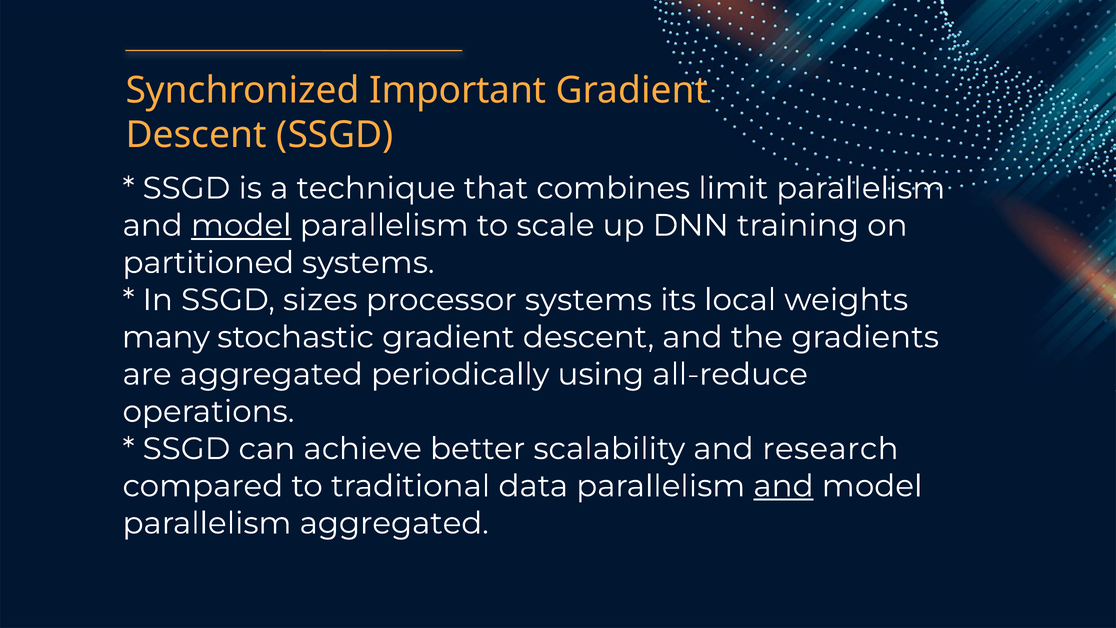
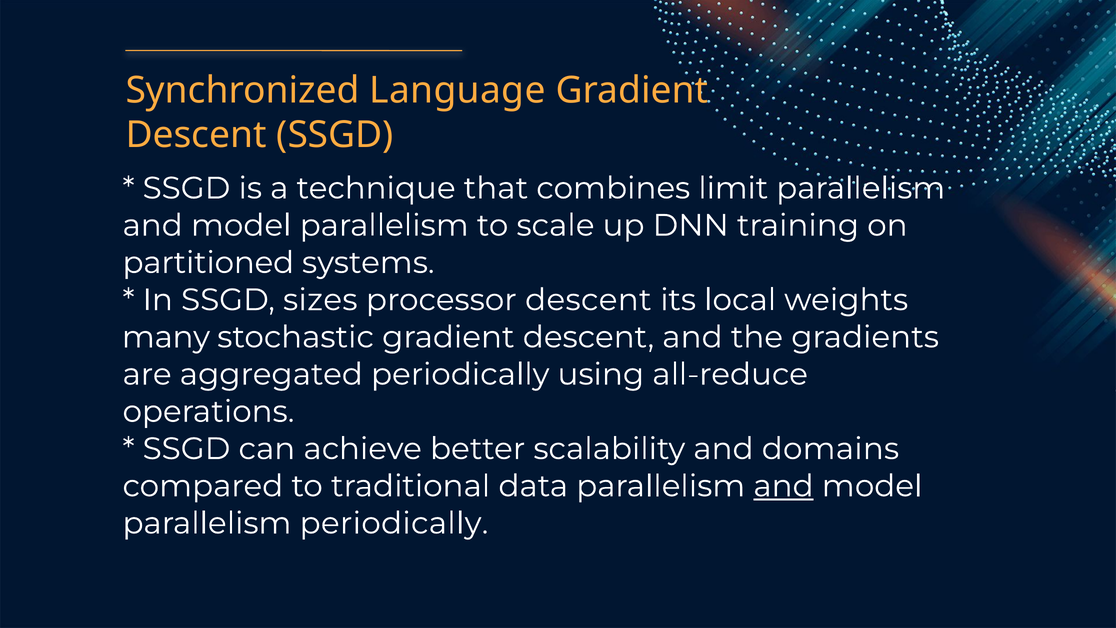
Important: Important -> Language (457, 90)
model underline: present -> none (241, 225)
processor systems: systems -> descent (588, 300)
research: research -> domains (830, 449)
parallelism aggregated: aggregated -> periodically (394, 523)
